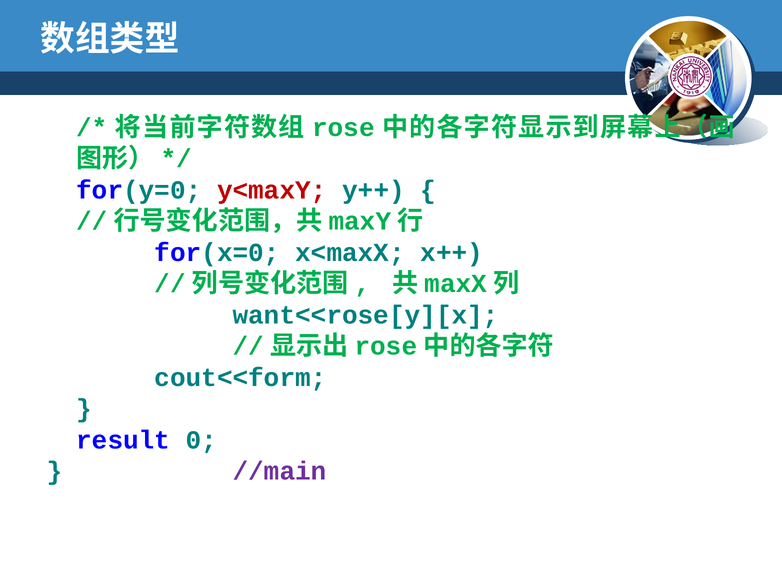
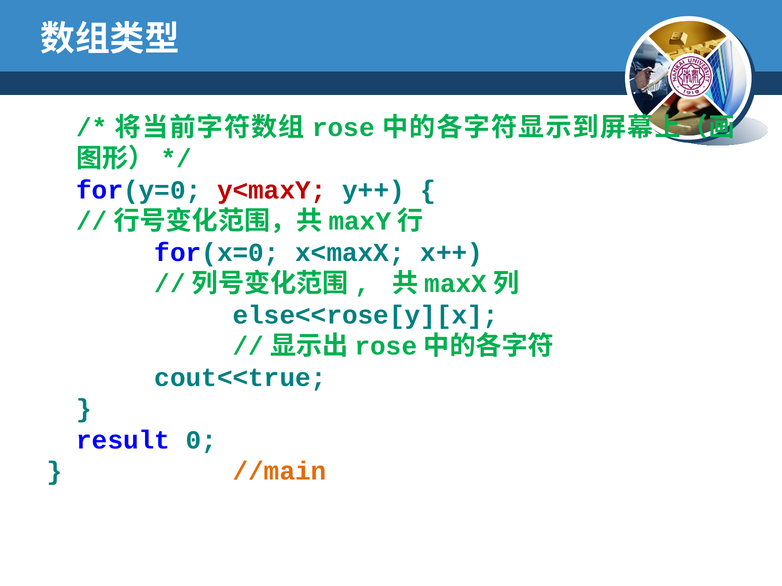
want<<rose[y][x: want<<rose[y][x -> else<<rose[y][x (366, 315)
cout<<form: cout<<form -> cout<<true (241, 378)
//main colour: purple -> orange (280, 472)
